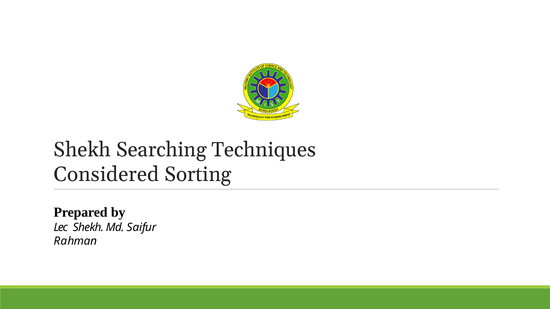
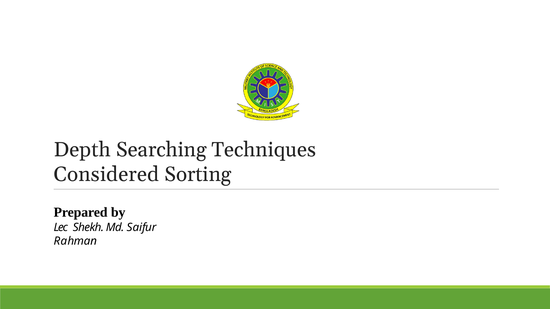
Shekh: Shekh -> Depth (82, 150)
